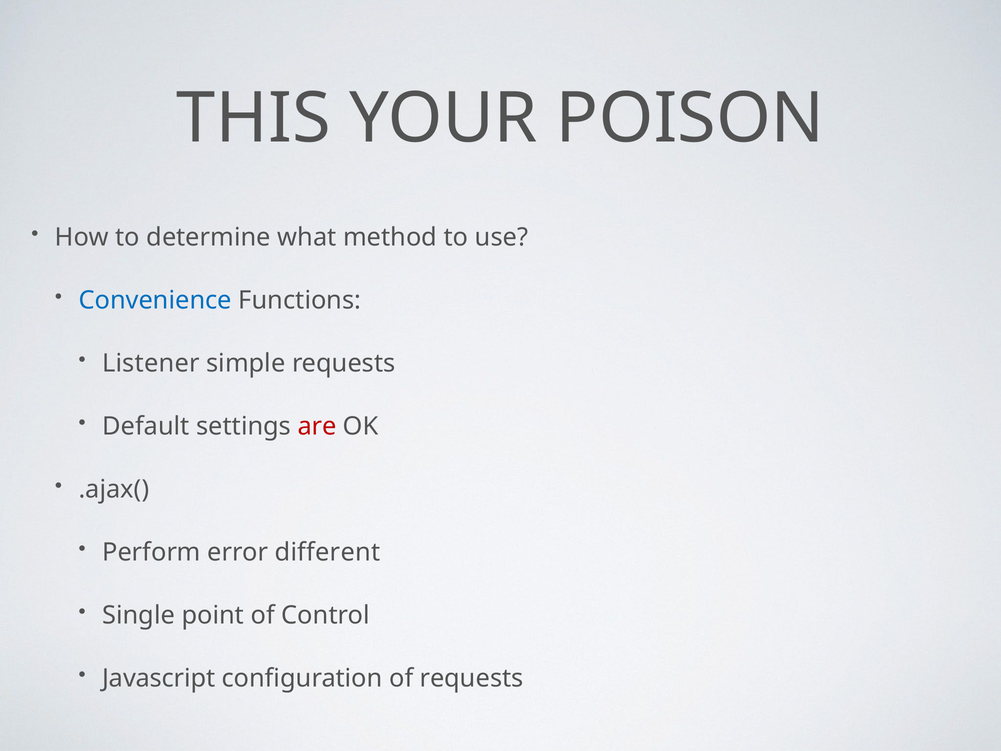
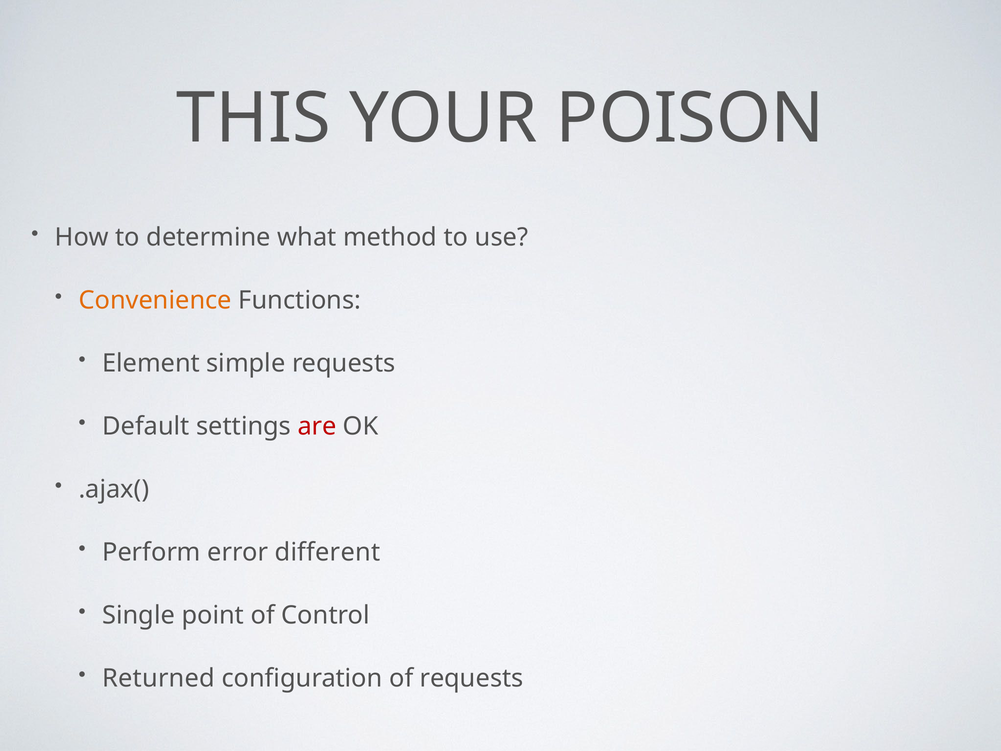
Convenience colour: blue -> orange (155, 300)
Listener: Listener -> Element (151, 363)
Javascript: Javascript -> Returned (159, 678)
